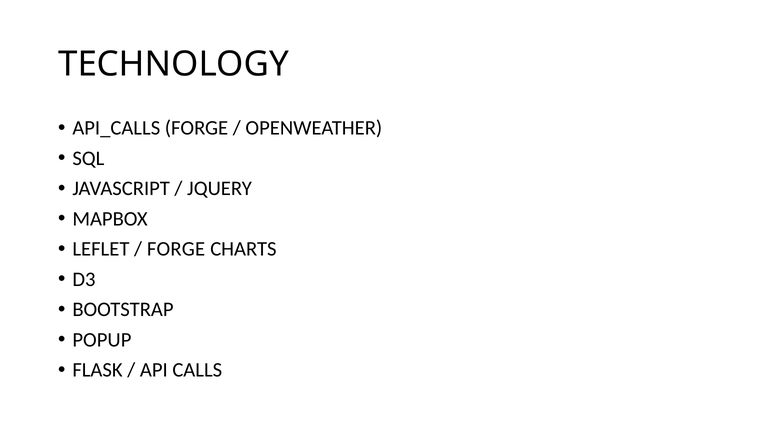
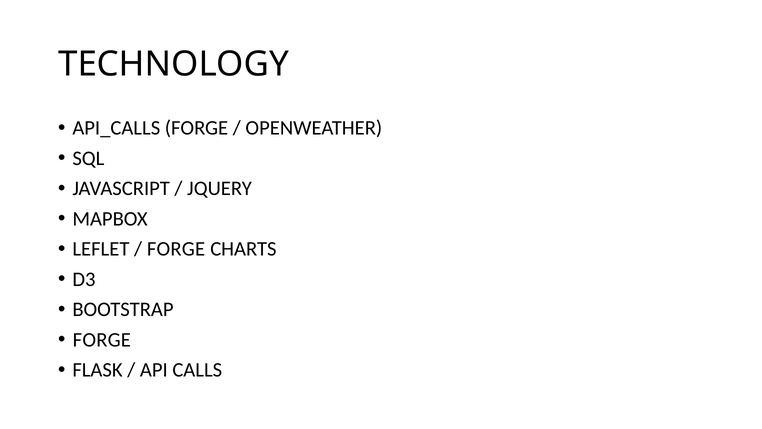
POPUP: POPUP -> FORGE (102, 339)
